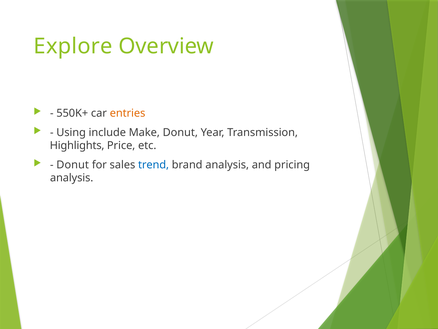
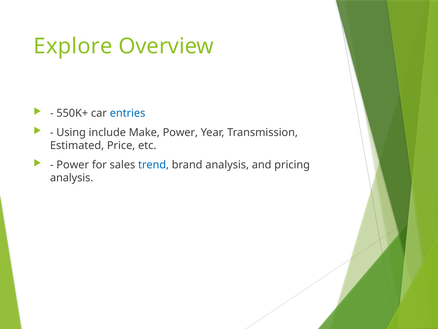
entries colour: orange -> blue (128, 113)
Make Donut: Donut -> Power (180, 132)
Highlights: Highlights -> Estimated (77, 145)
Donut: Donut -> Power (73, 165)
